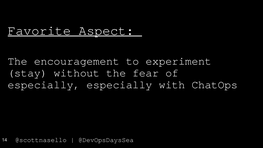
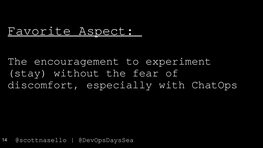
especially: especially -> discomfort (44, 85)
